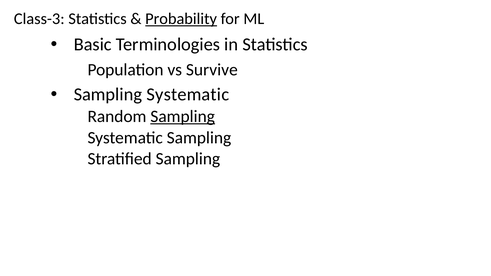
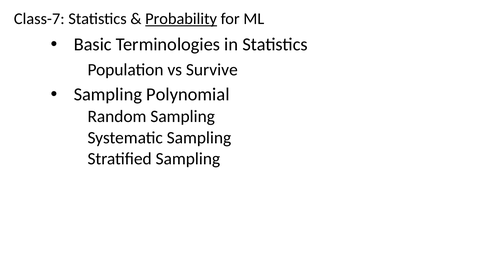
Class-3: Class-3 -> Class-7 (39, 19)
Systematic: Systematic -> Polynomial (188, 95)
Sampling underline: present -> none (183, 116)
